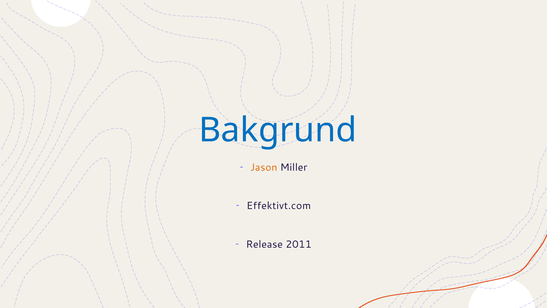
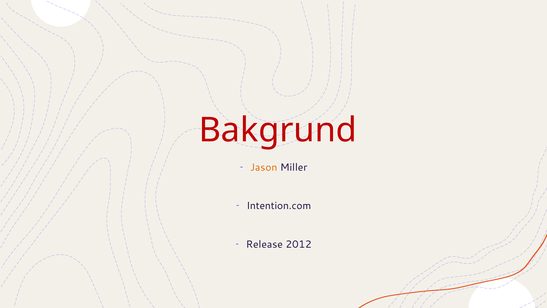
Bakgrund colour: blue -> red (278, 130)
Effektivt.com: Effektivt.com -> Intention.com (279, 206)
2011: 2011 -> 2012 (299, 244)
